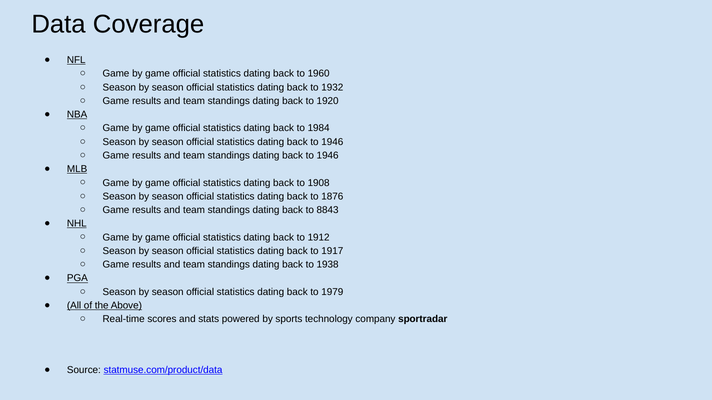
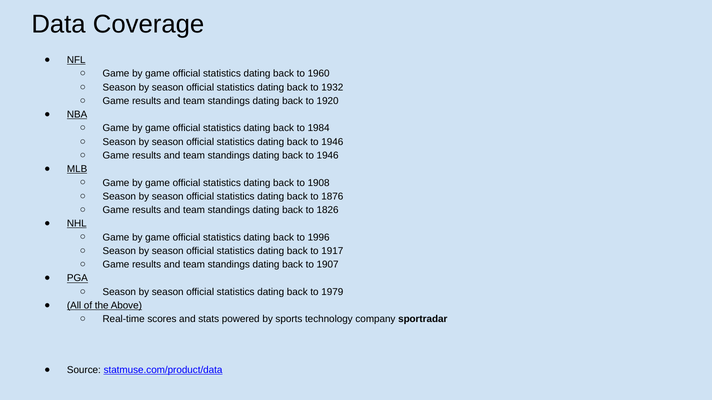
8843: 8843 -> 1826 (328, 210)
1912: 1912 -> 1996 (319, 238)
1938: 1938 -> 1907 (328, 265)
